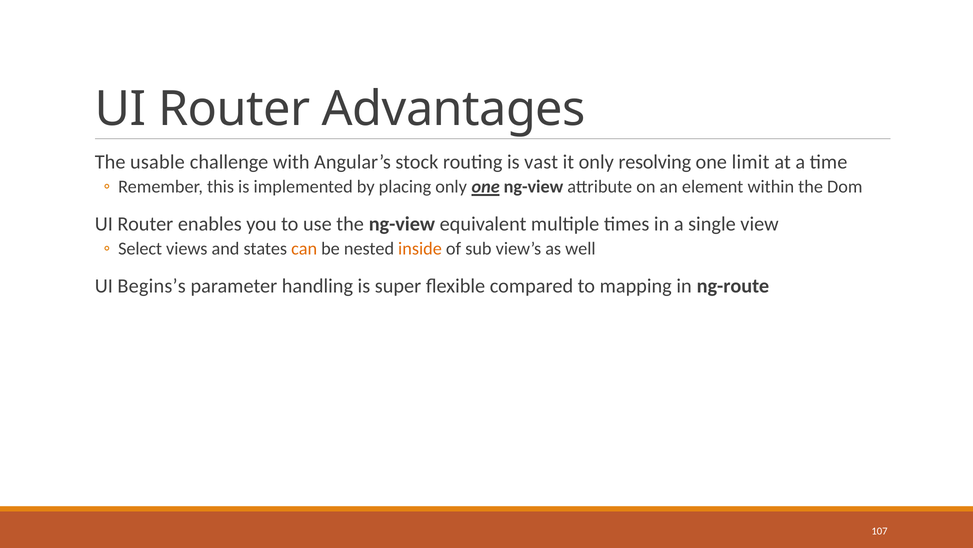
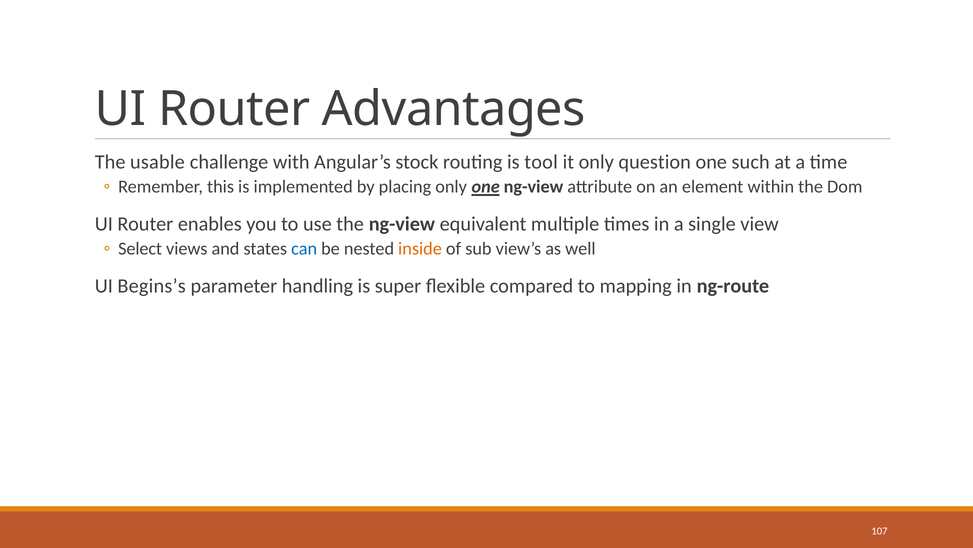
vast: vast -> tool (541, 162)
resolving: resolving -> question (655, 162)
limit: limit -> such (751, 162)
can colour: orange -> blue (304, 249)
